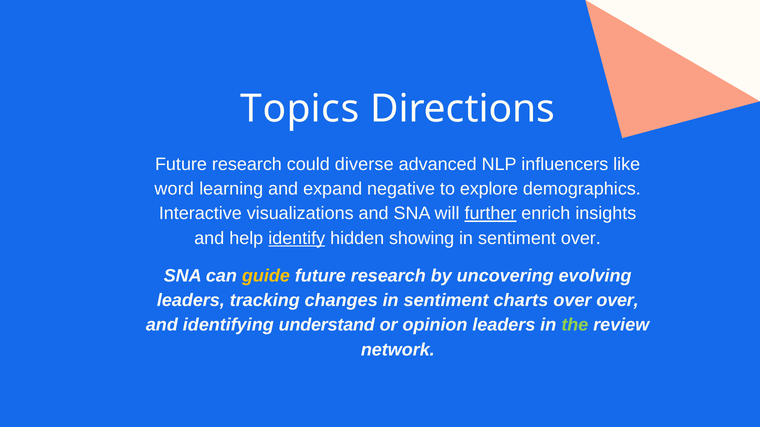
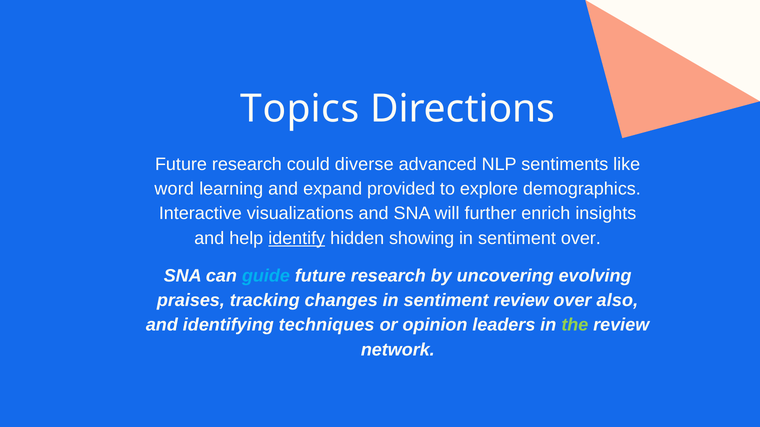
influencers: influencers -> sentiments (565, 164)
negative: negative -> provided (401, 189)
further underline: present -> none (490, 214)
guide colour: yellow -> light blue (266, 276)
leaders: leaders -> praises (191, 301)
sentiment charts: charts -> review (521, 301)
over over: over -> also (617, 301)
understand: understand -> techniques (327, 325)
